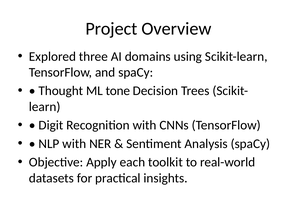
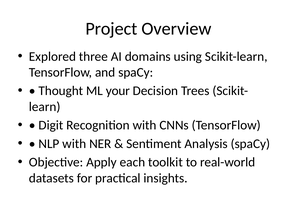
tone: tone -> your (118, 91)
